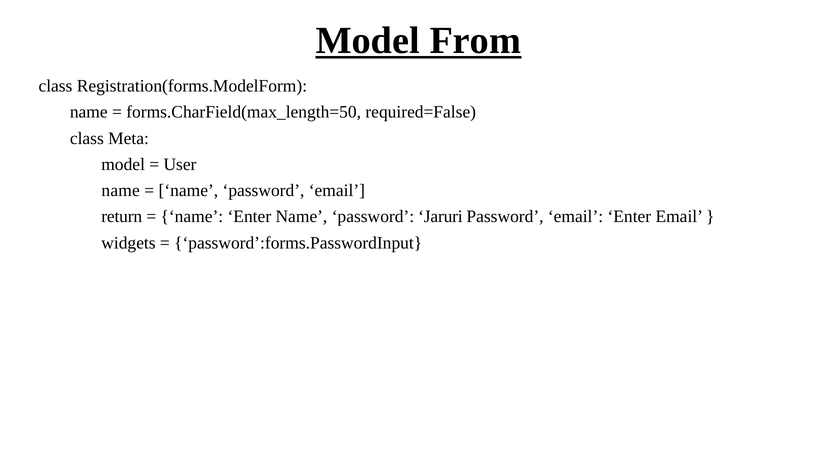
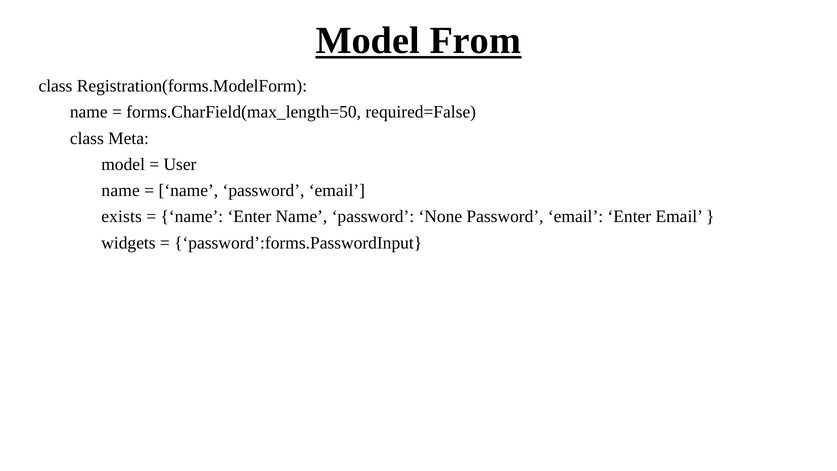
return: return -> exists (122, 217)
Jaruri: Jaruri -> None (440, 217)
